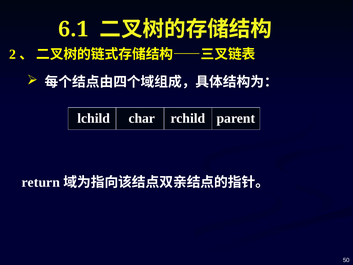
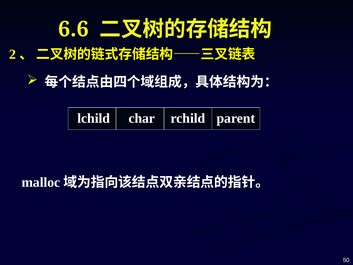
6.1: 6.1 -> 6.6 (73, 29)
return: return -> malloc (41, 182)
